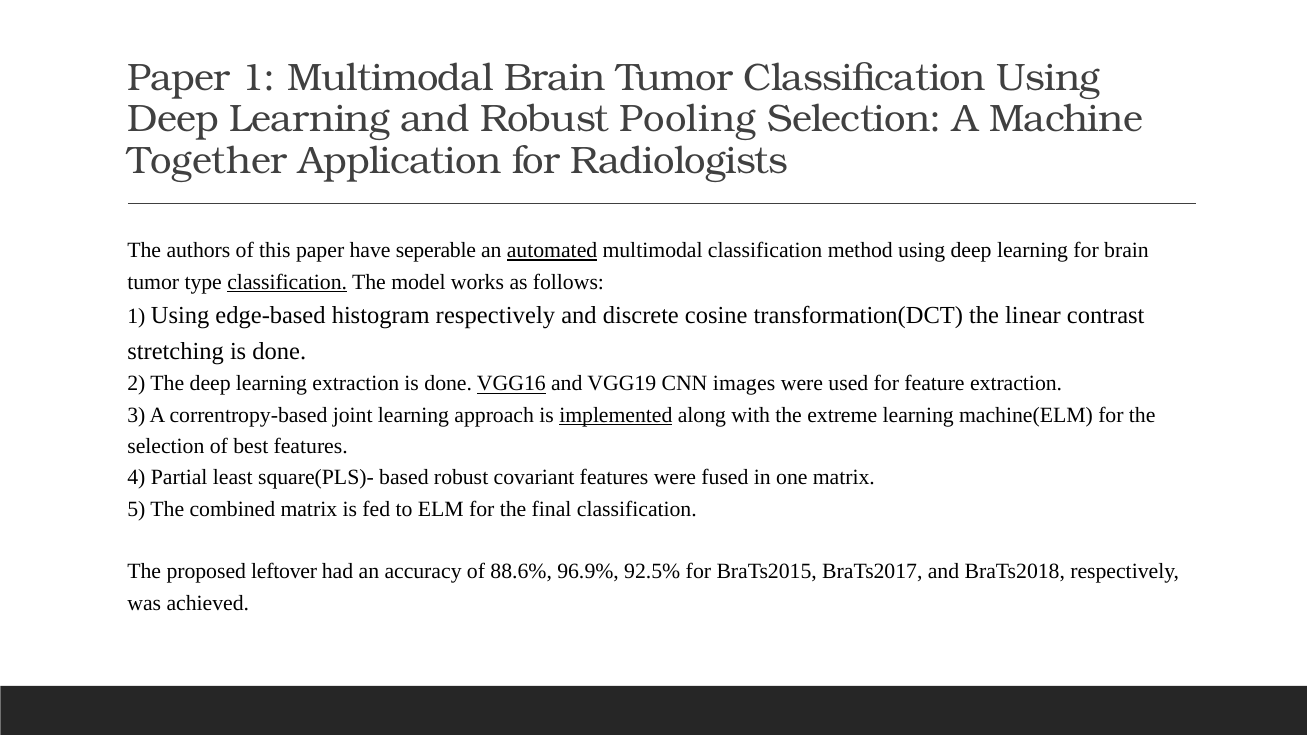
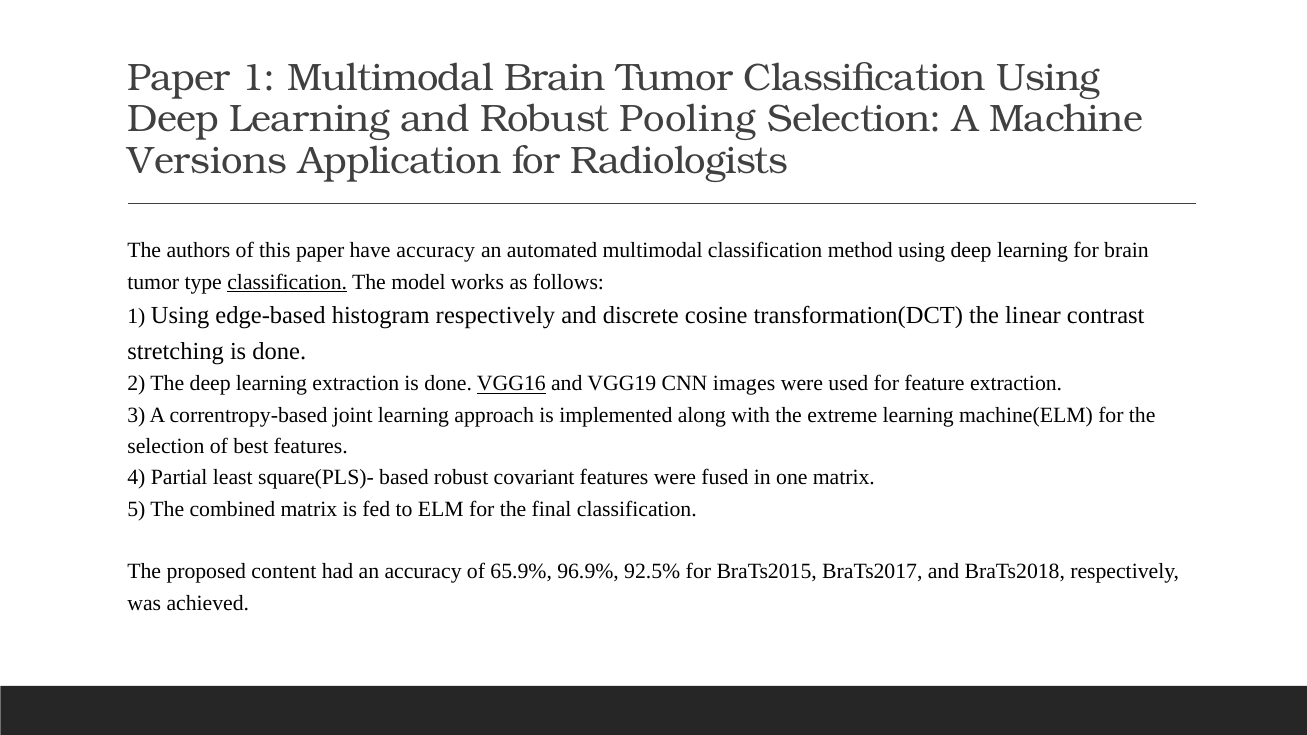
Together: Together -> Versions (207, 161)
have seperable: seperable -> accuracy (436, 251)
automated underline: present -> none (552, 251)
implemented underline: present -> none (616, 415)
leftover: leftover -> content (284, 572)
88.6%: 88.6% -> 65.9% (521, 572)
